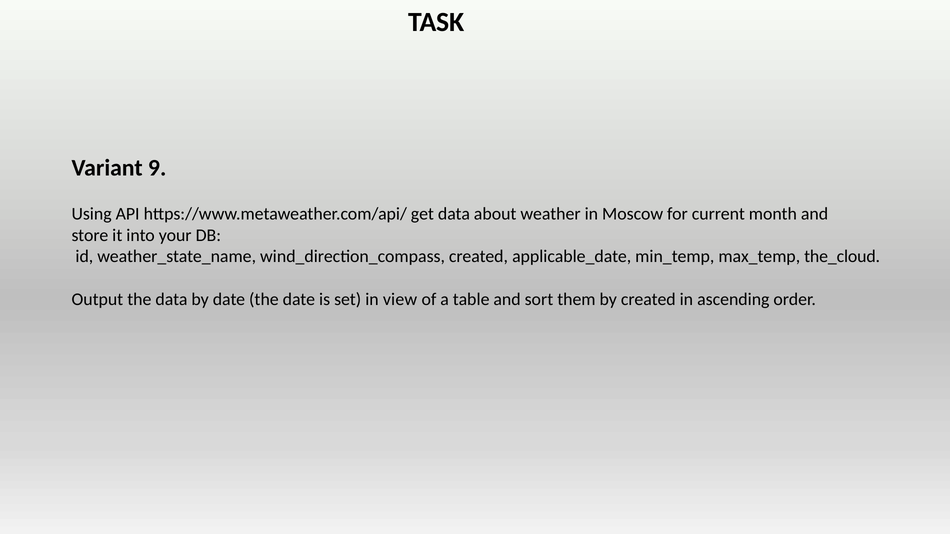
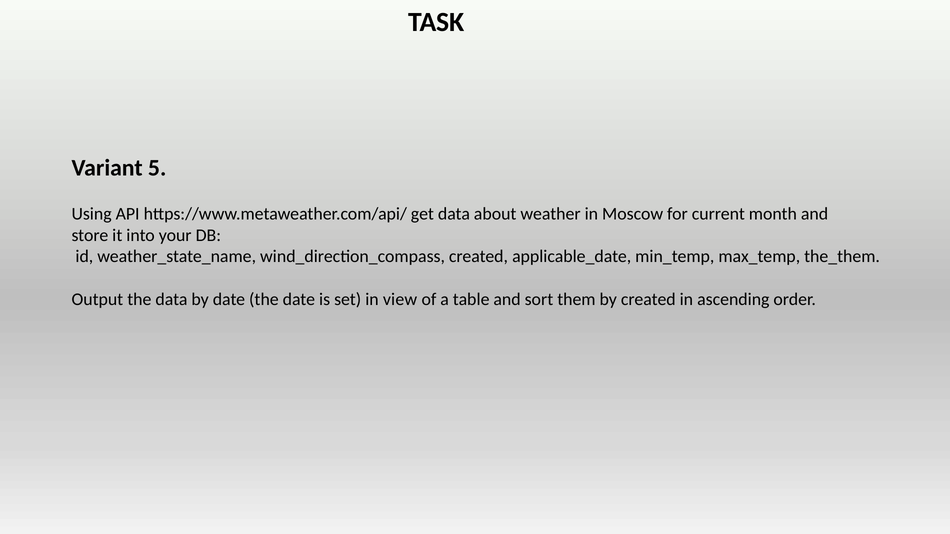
9: 9 -> 5 (157, 168)
the_cloud: the_cloud -> the_them (842, 257)
